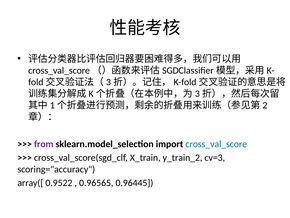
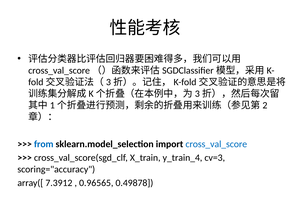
from colour: purple -> blue (44, 144)
y_train_2: y_train_2 -> y_train_4 (182, 157)
0.9522: 0.9522 -> 7.3912 (59, 182)
0.96445: 0.96445 -> 0.49878 (134, 182)
